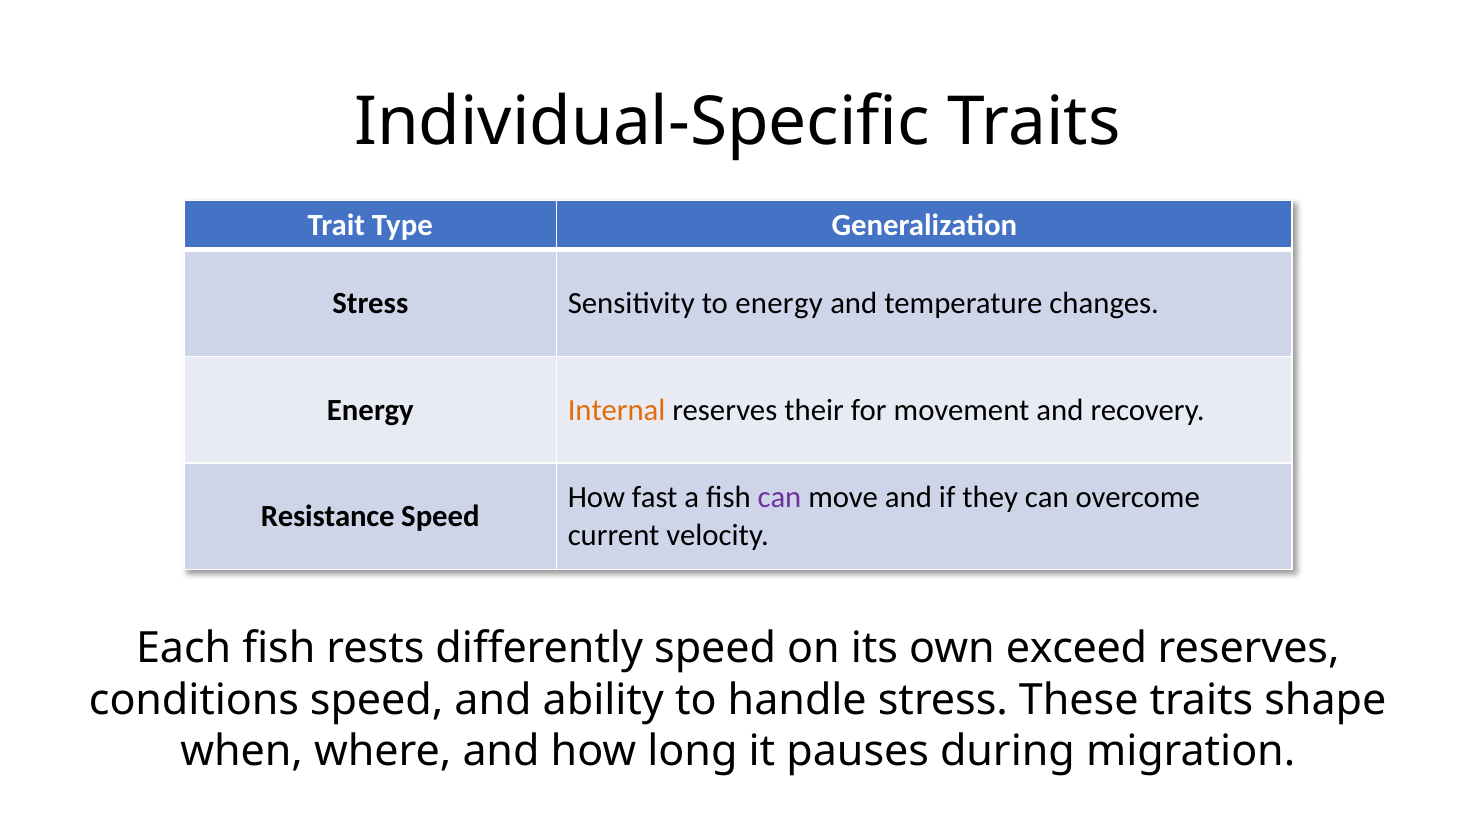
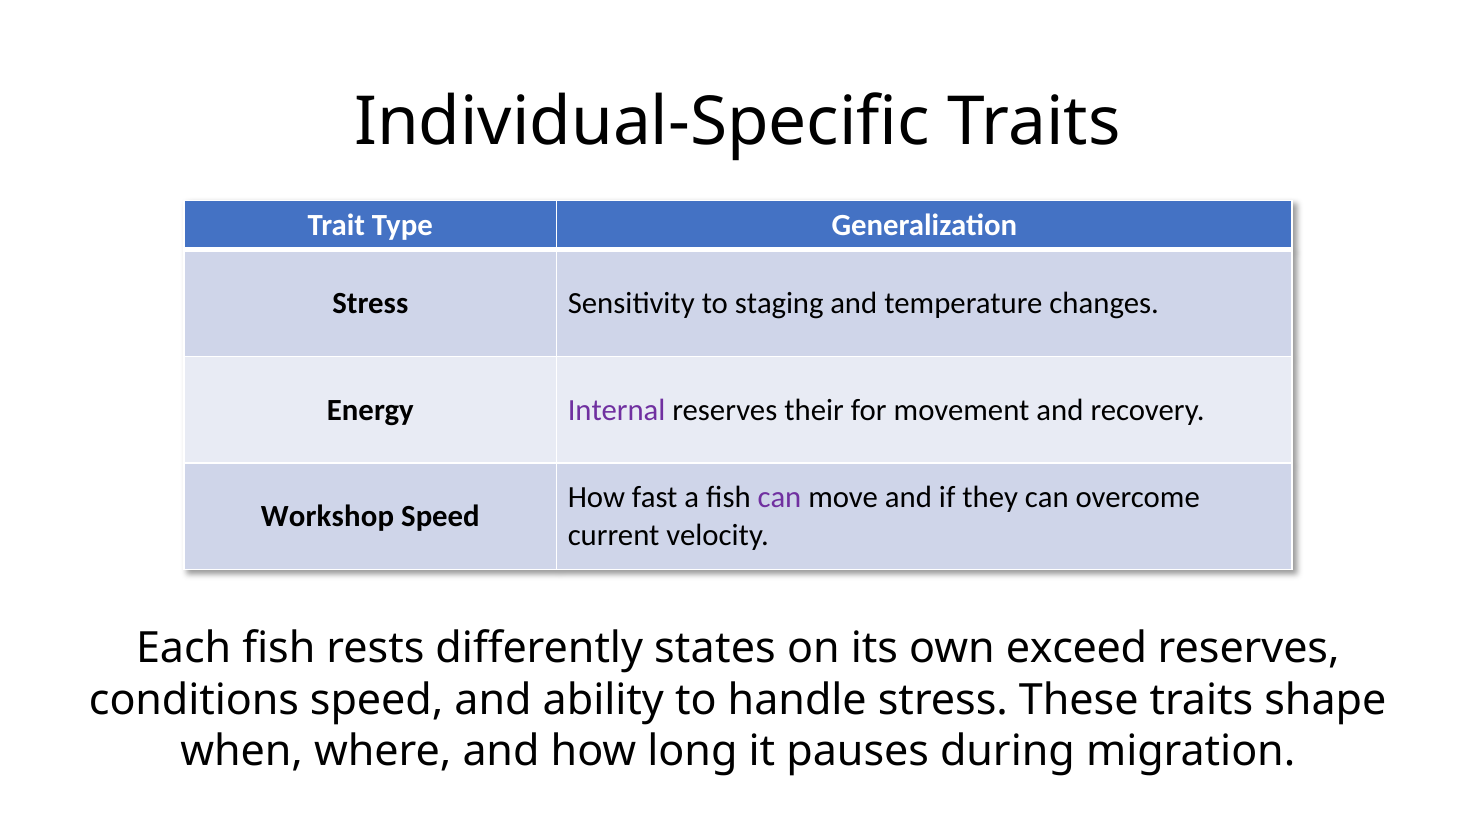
to energy: energy -> staging (779, 303)
Internal colour: orange -> purple (617, 410)
Resistance: Resistance -> Workshop (327, 517)
differently speed: speed -> states (715, 649)
